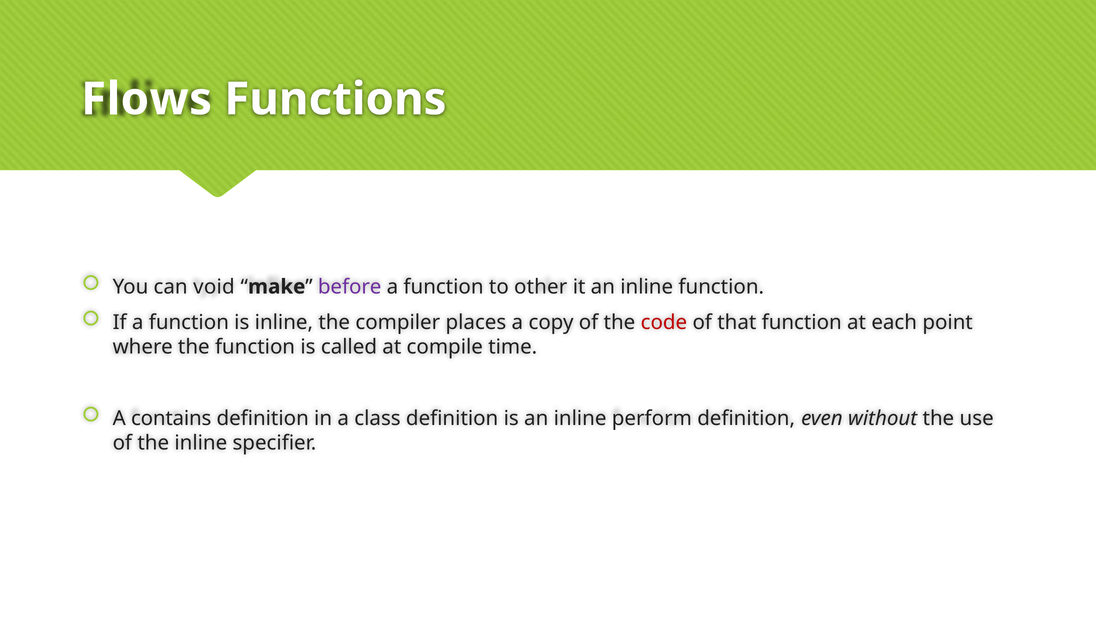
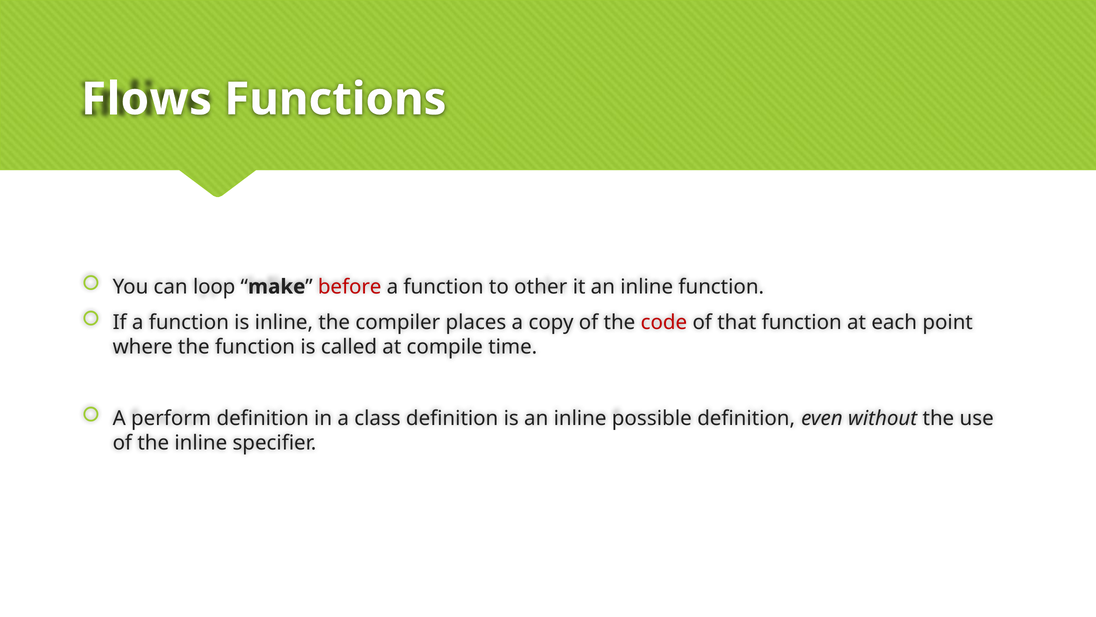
void: void -> loop (214, 287)
before colour: purple -> red (350, 287)
contains: contains -> perform (171, 418)
perform: perform -> possible (652, 418)
